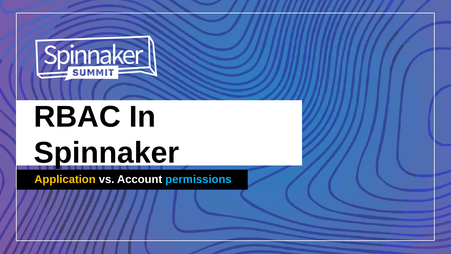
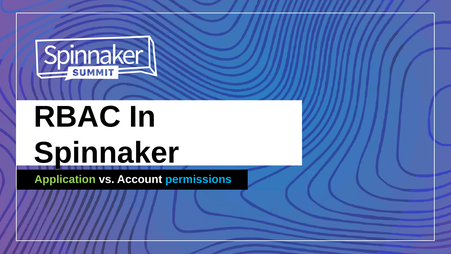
Application colour: yellow -> light green (65, 179)
